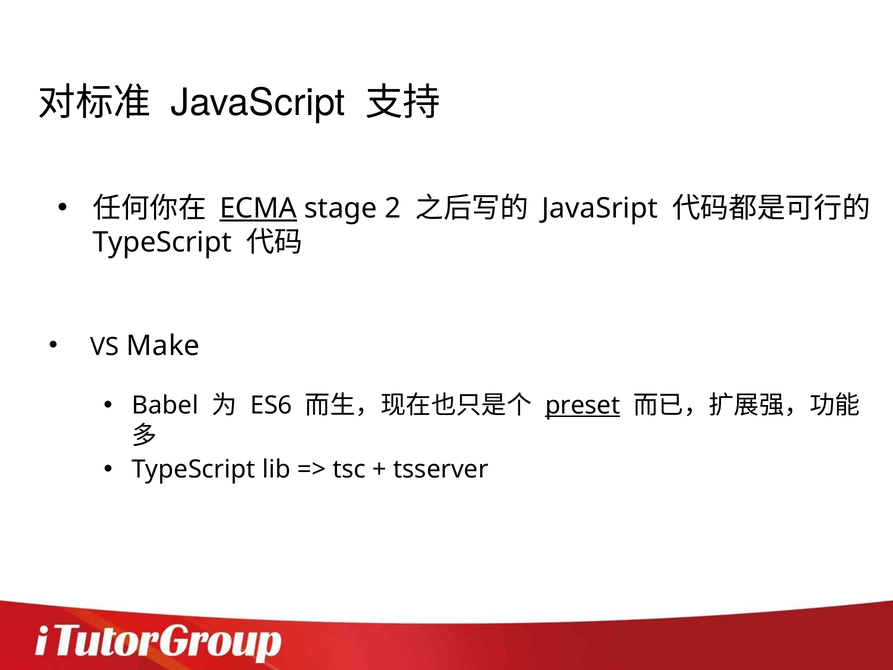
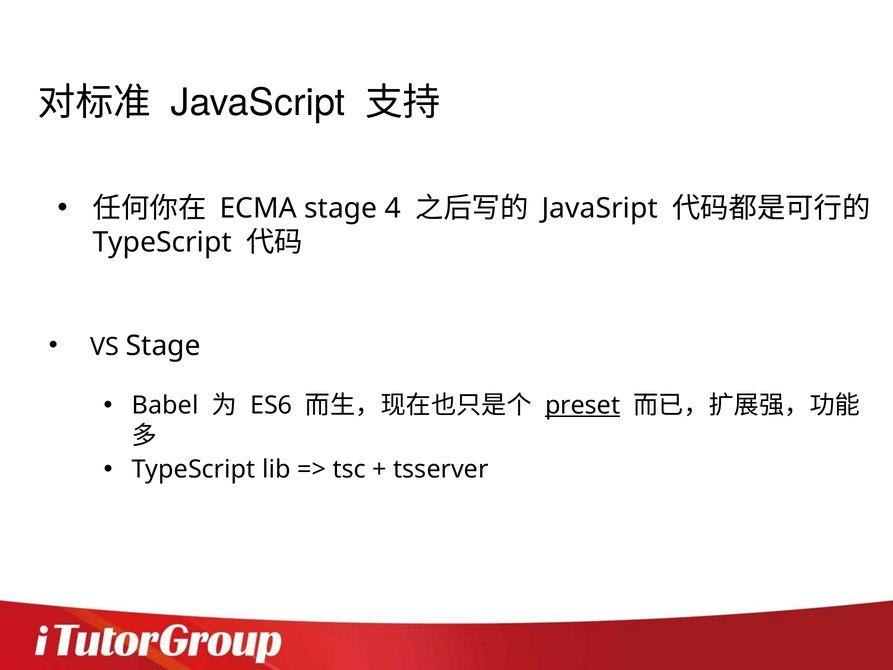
ECMA underline: present -> none (258, 208)
2: 2 -> 4 (393, 208)
VS Make: Make -> Stage (163, 346)
